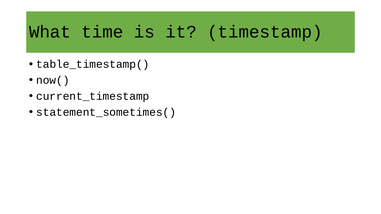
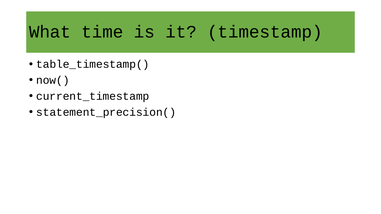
statement_sometimes(: statement_sometimes( -> statement_precision( (106, 112)
